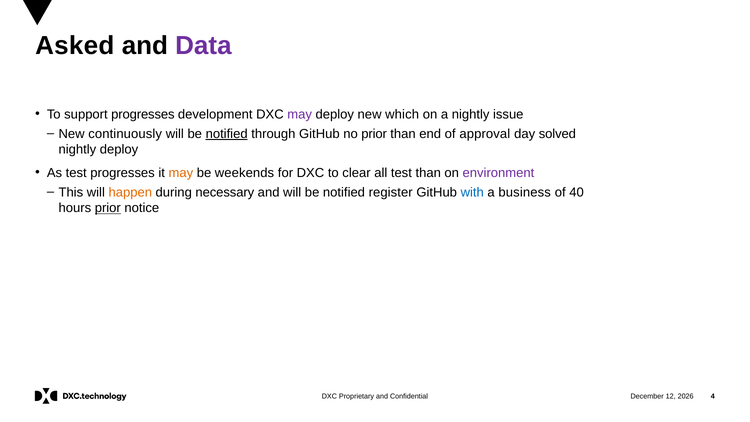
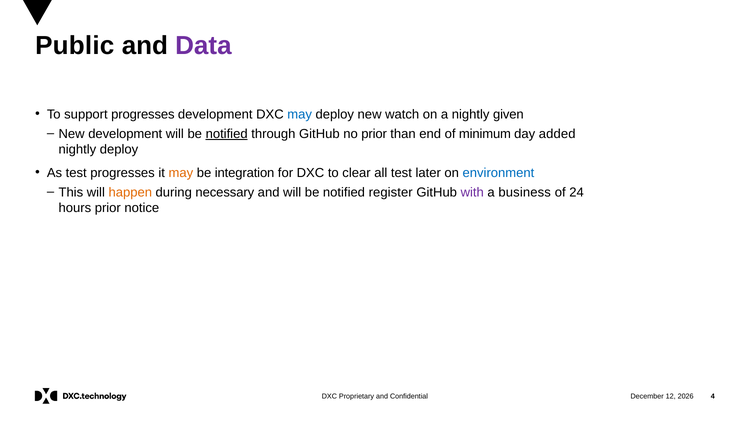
Asked: Asked -> Public (75, 45)
may colour: purple -> blue (300, 114)
which: which -> watch (402, 114)
issue: issue -> given (508, 114)
New continuously: continuously -> development (125, 134)
approval: approval -> minimum (485, 134)
solved: solved -> added (557, 134)
weekends: weekends -> integration (245, 173)
test than: than -> later (428, 173)
environment colour: purple -> blue (498, 173)
with colour: blue -> purple (472, 192)
40: 40 -> 24 (577, 192)
prior underline: present -> none (108, 208)
